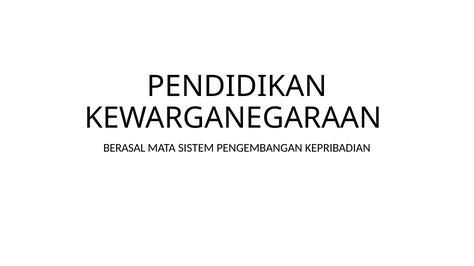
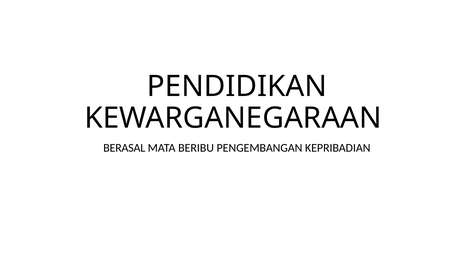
SISTEM: SISTEM -> BERIBU (196, 148)
